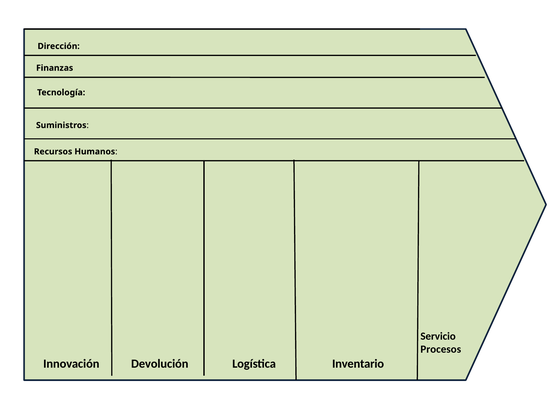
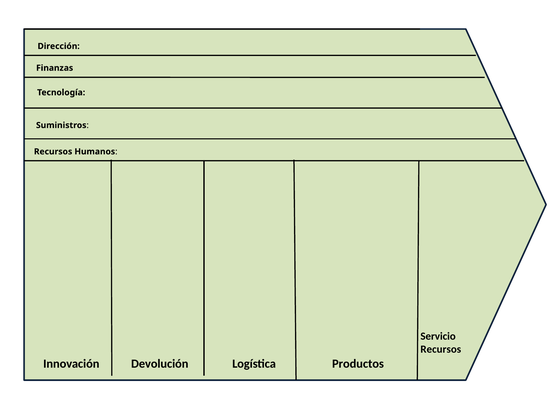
Procesos: Procesos -> Recursos (441, 349)
Inventario: Inventario -> Productos (358, 363)
